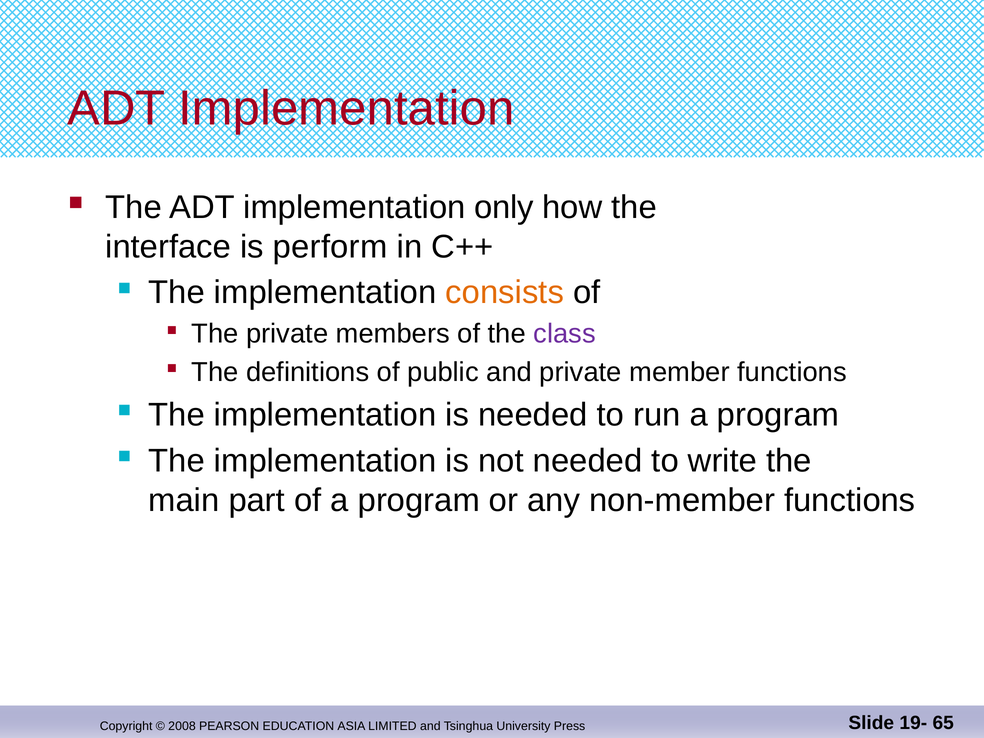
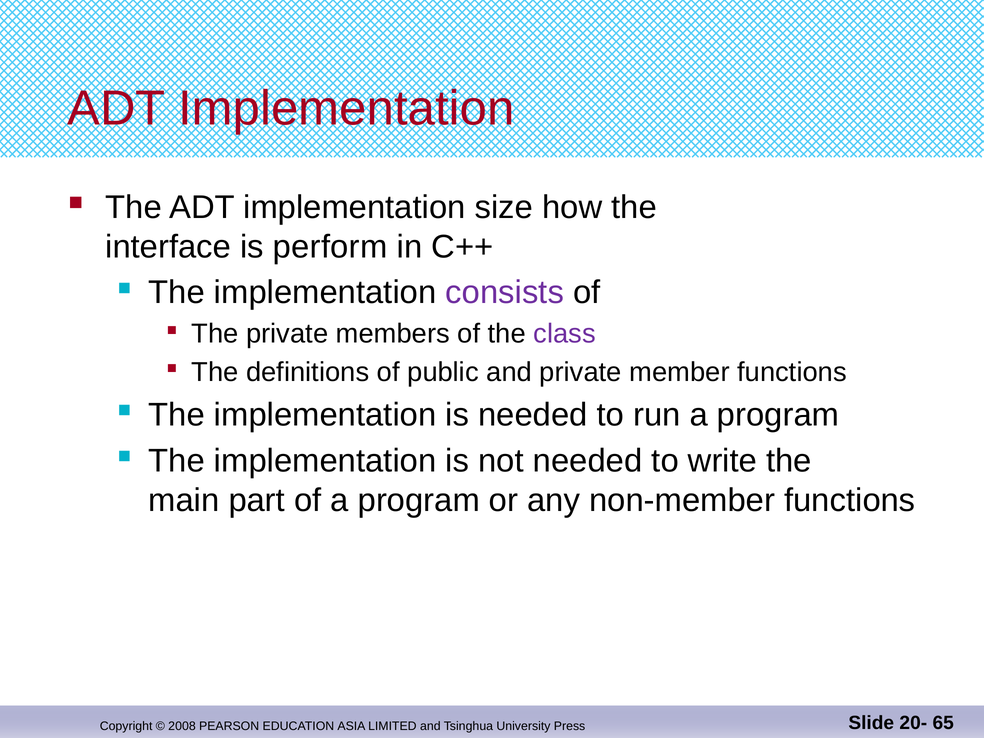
only: only -> size (504, 207)
consists colour: orange -> purple (505, 293)
19-: 19- -> 20- (913, 723)
